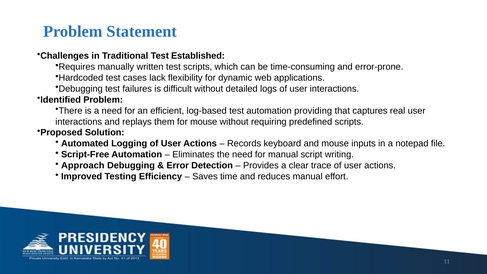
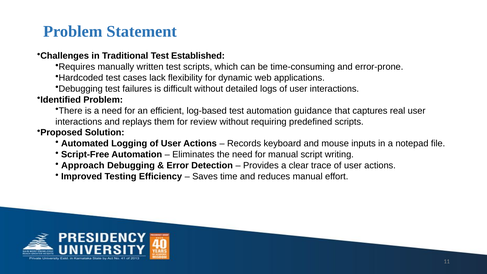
providing: providing -> guidance (313, 111)
for mouse: mouse -> review (204, 122)
